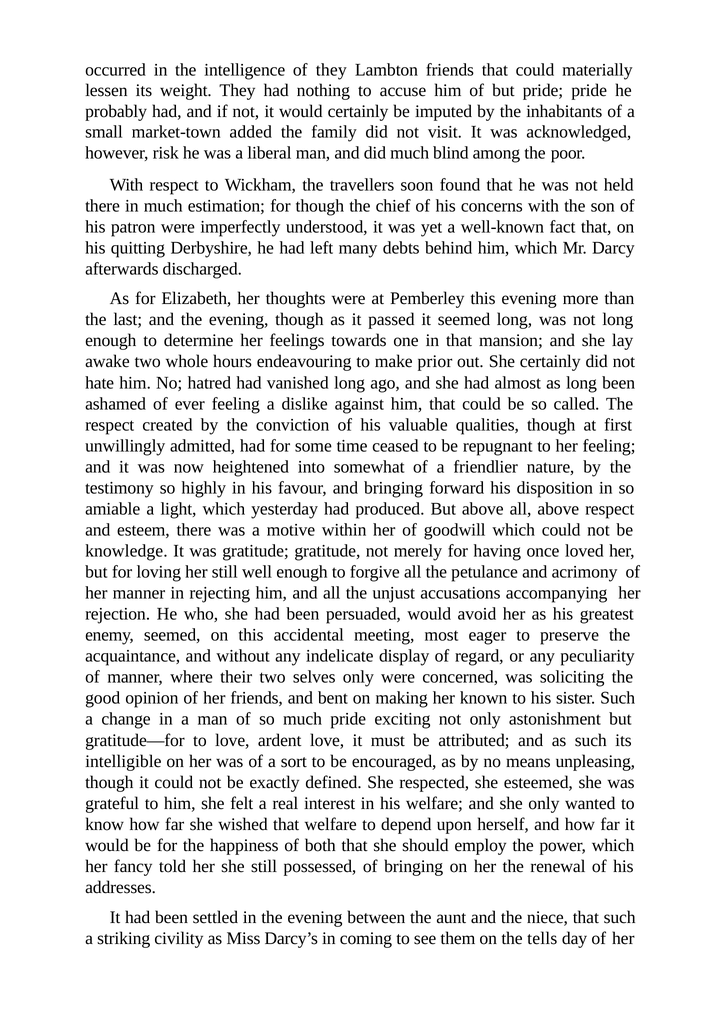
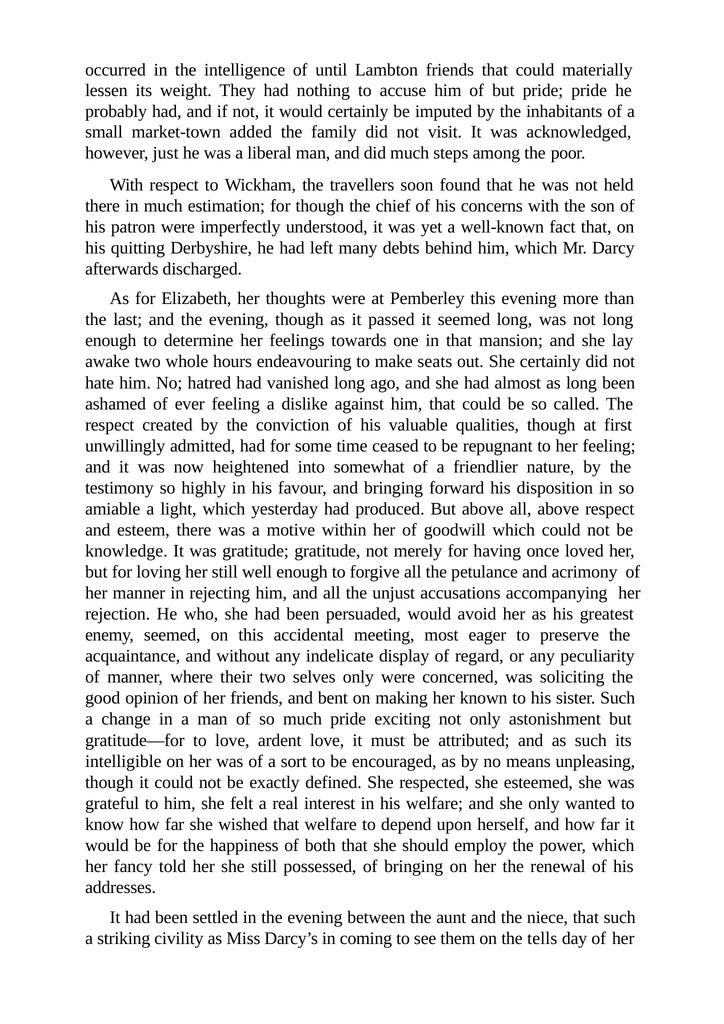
of they: they -> until (331, 70)
risk: risk -> just (166, 153)
blind: blind -> steps (451, 153)
prior: prior -> seats (435, 362)
